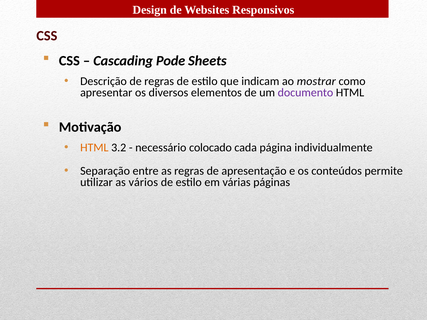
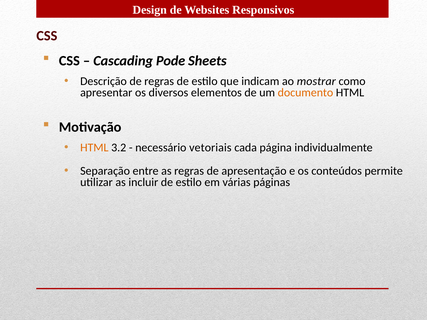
documento colour: purple -> orange (305, 93)
colocado: colocado -> vetoriais (210, 148)
vários: vários -> incluir (143, 183)
